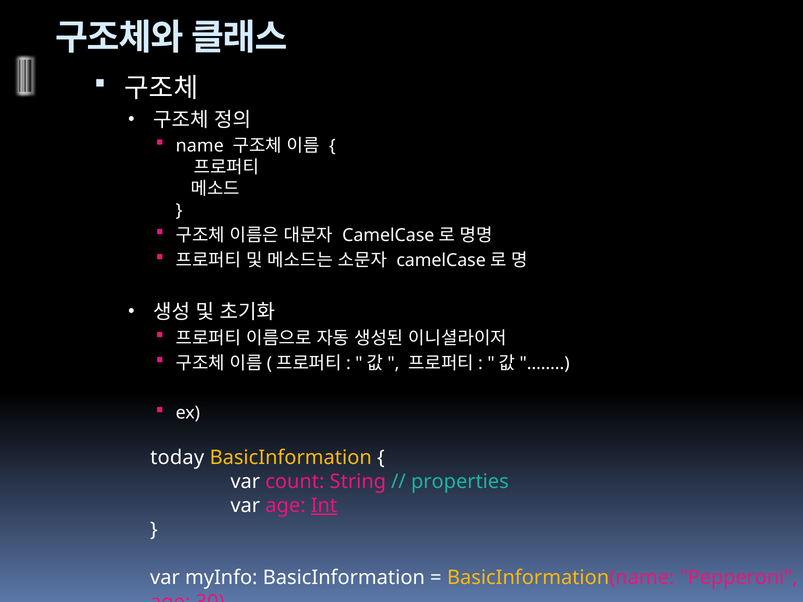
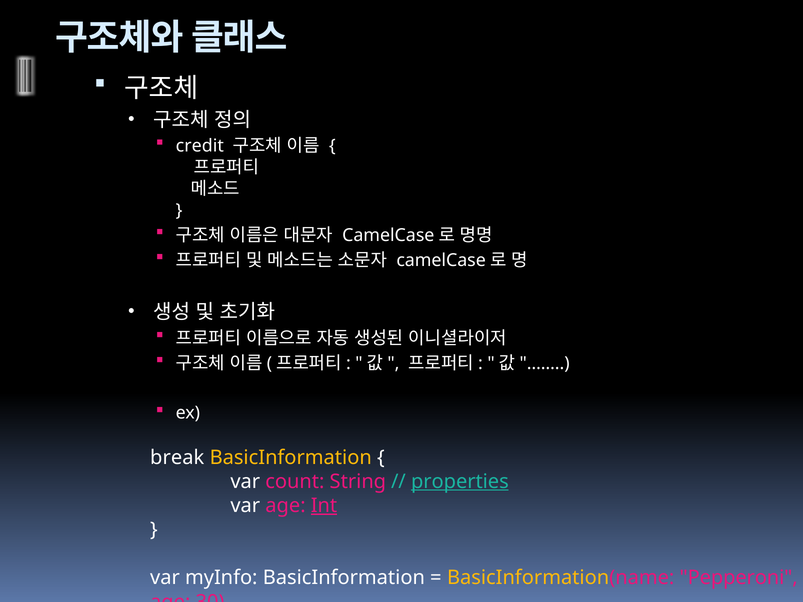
name: name -> credit (200, 146)
today: today -> break (177, 458)
properties underline: none -> present (460, 482)
